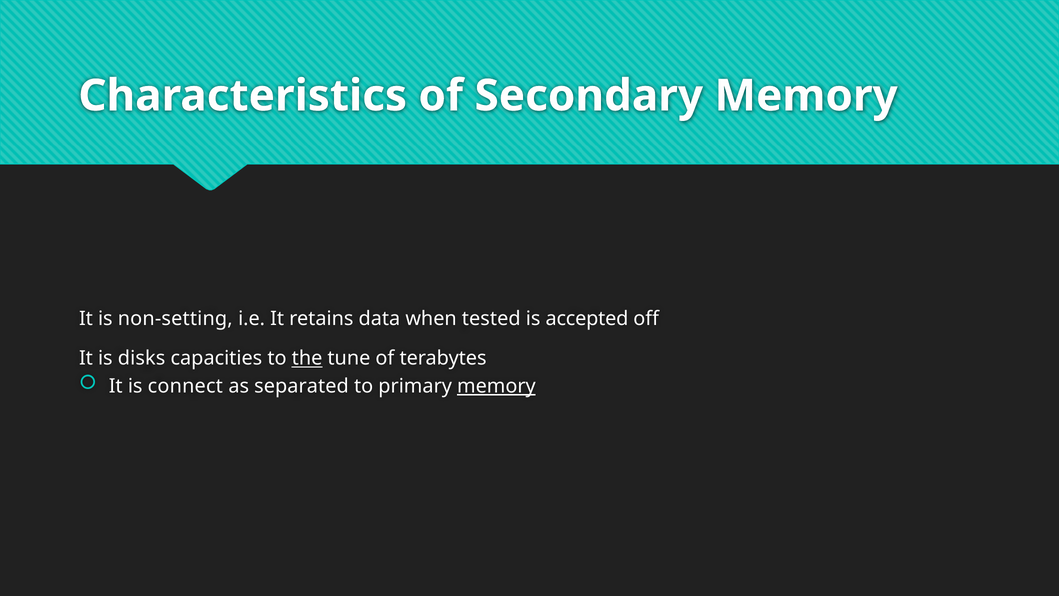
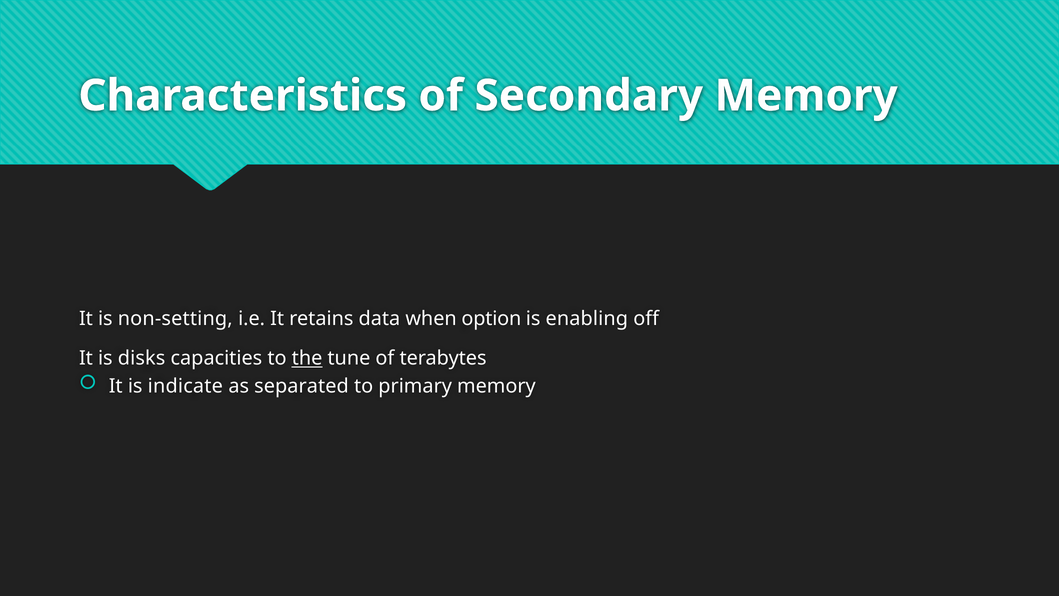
tested: tested -> option (491, 319)
accepted: accepted -> enabling (587, 319)
connect: connect -> indicate (185, 386)
memory underline: present -> none (496, 386)
